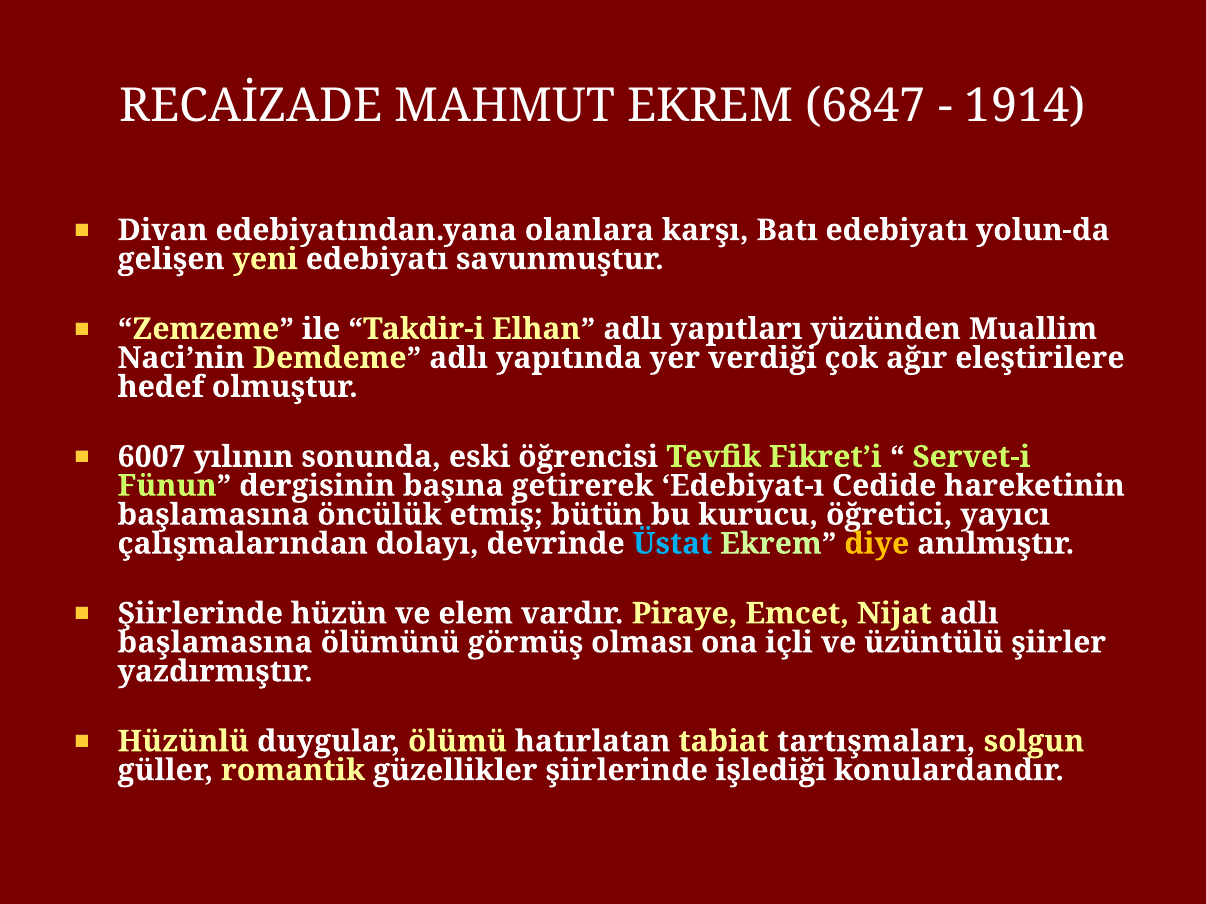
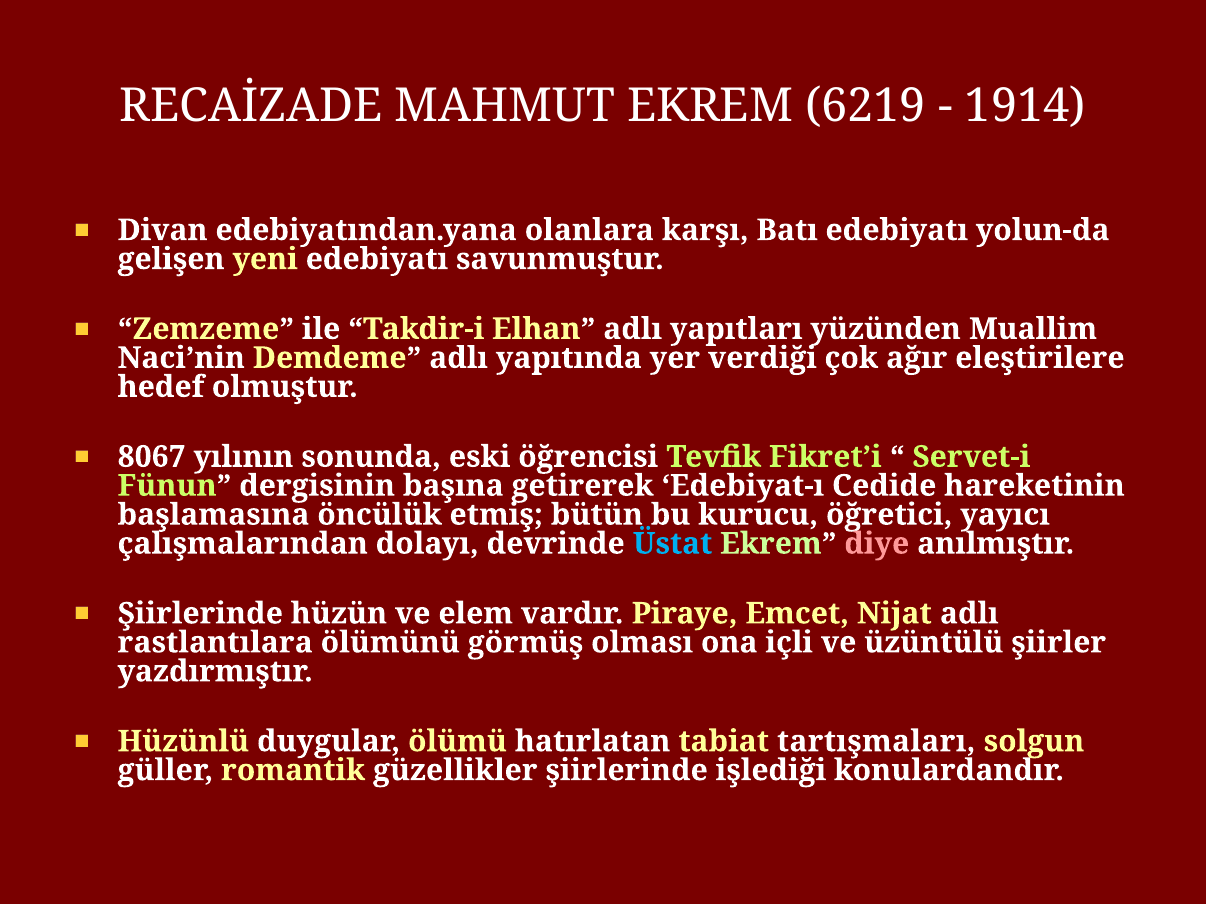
6847: 6847 -> 6219 (866, 106)
6007: 6007 -> 8067 (152, 457)
diye colour: yellow -> pink (877, 544)
başlamasına: başlamasına -> rastlantılara (215, 643)
